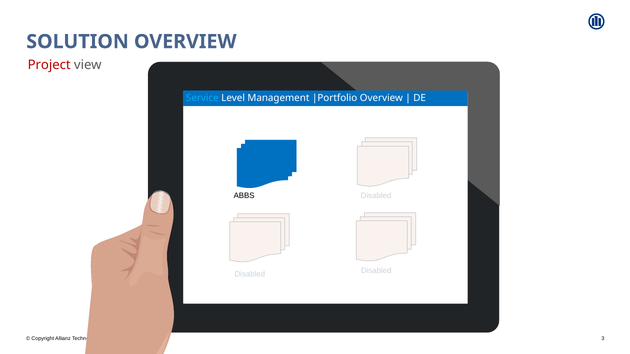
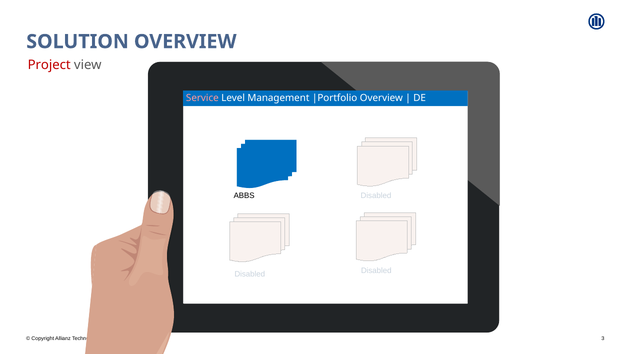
Service colour: light blue -> pink (202, 98)
